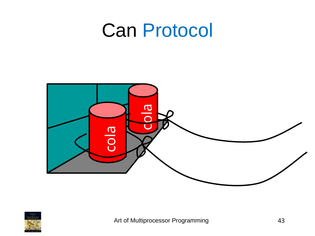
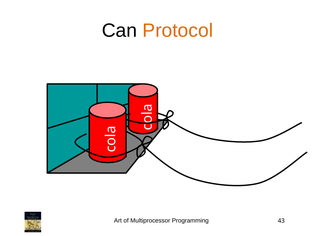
Protocol colour: blue -> orange (178, 30)
